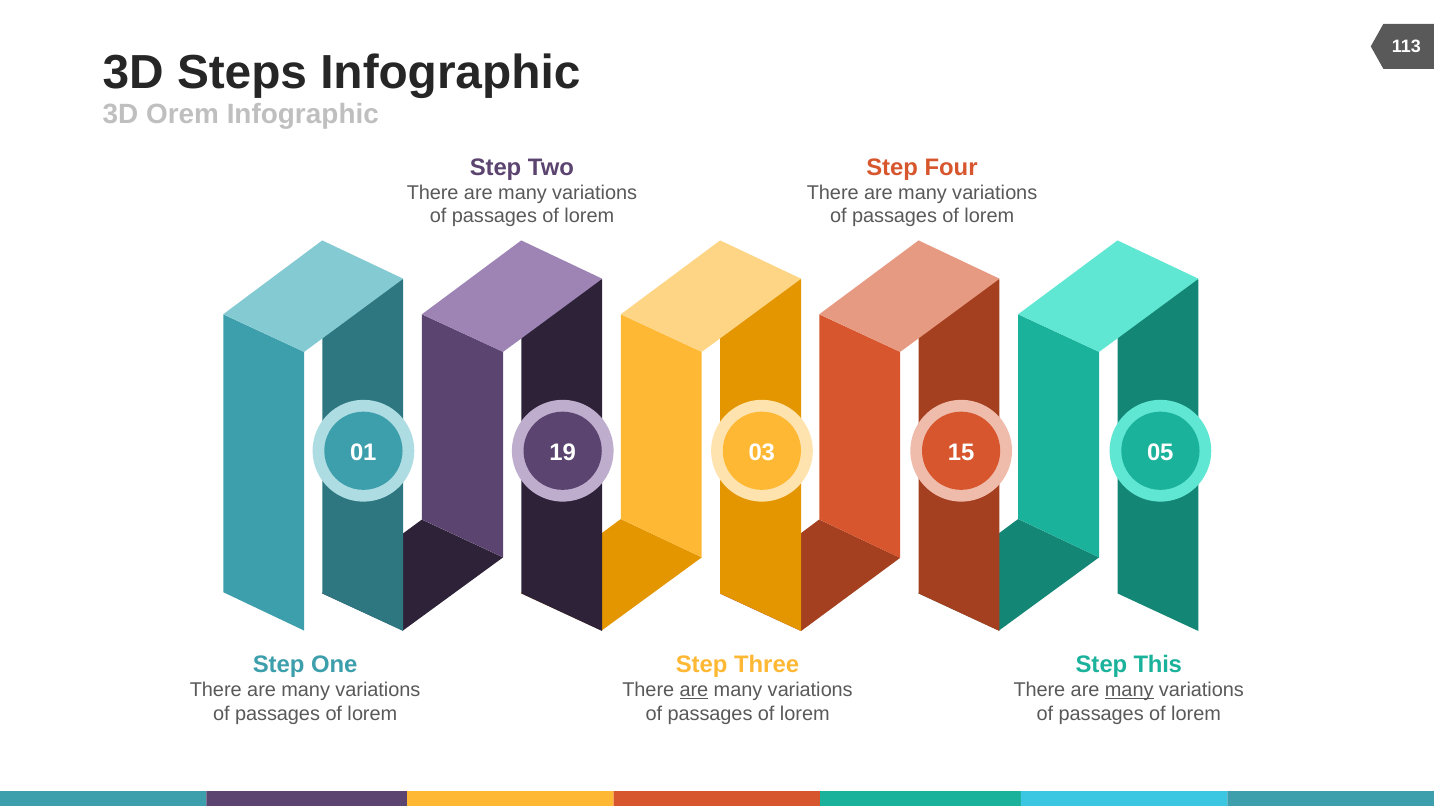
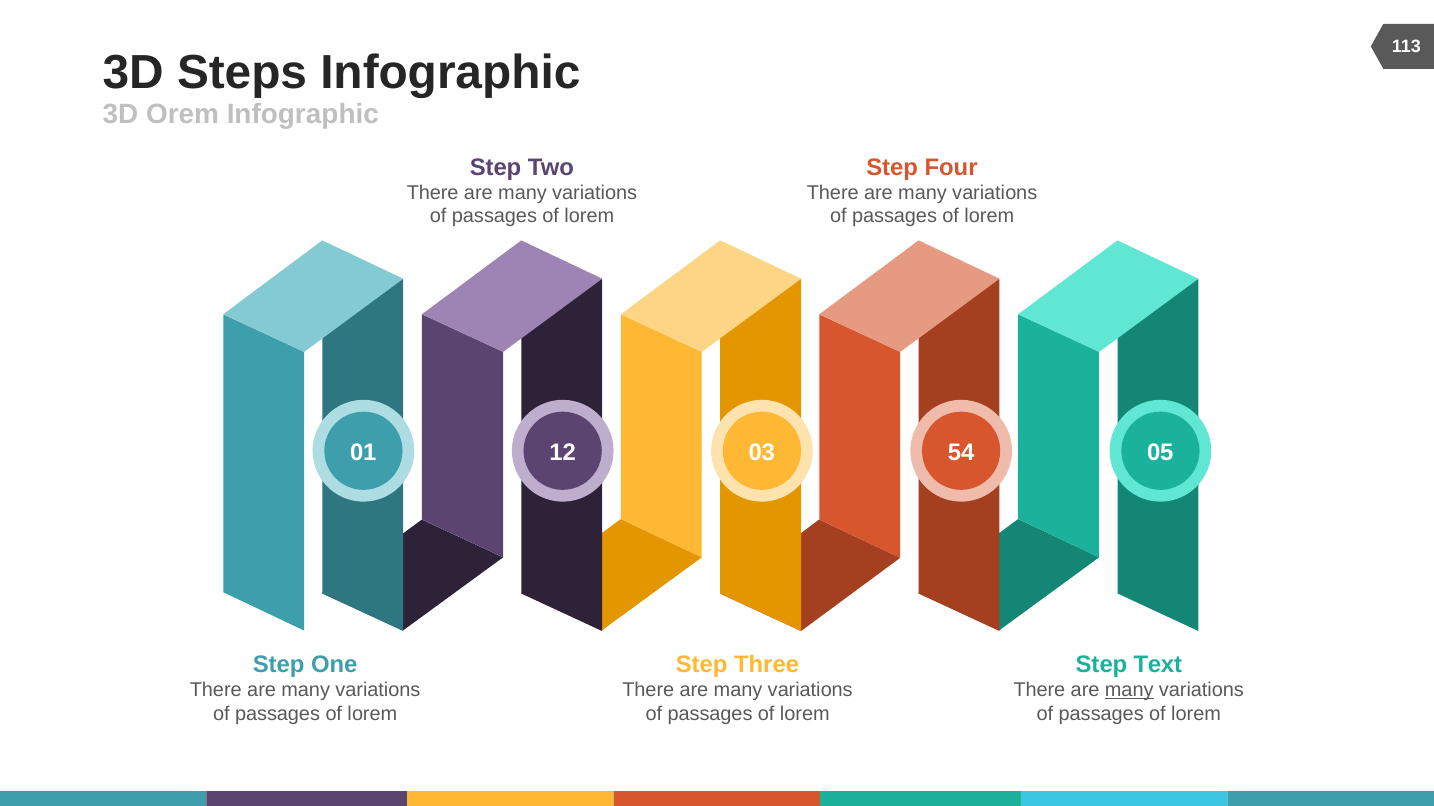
19: 19 -> 12 (563, 453)
15: 15 -> 54 (961, 453)
This: This -> Text (1158, 666)
are underline: present -> none (694, 691)
